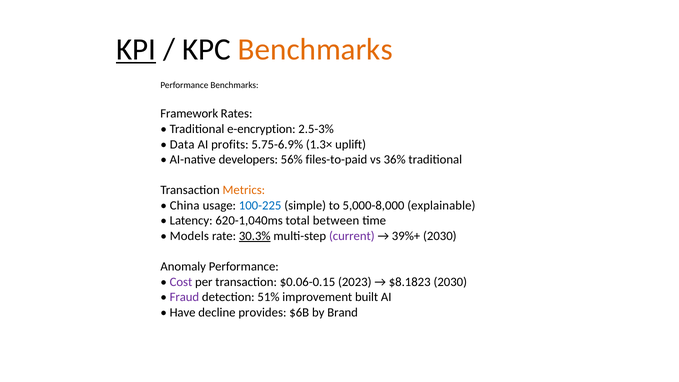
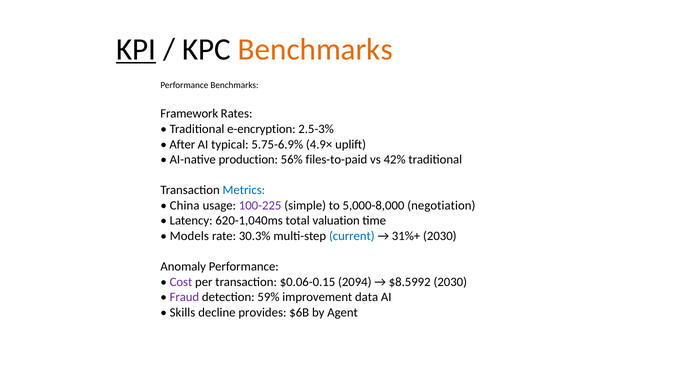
Data: Data -> After (182, 144)
profits: profits -> typical (230, 144)
1.3×: 1.3× -> 4.9× (319, 144)
developers: developers -> production (248, 160)
36%: 36% -> 42% (395, 160)
Metrics colour: orange -> blue (244, 190)
100-225 colour: blue -> purple (260, 205)
explainable: explainable -> negotiation (441, 205)
between: between -> valuation (336, 221)
30.3% underline: present -> none (255, 236)
current colour: purple -> blue (352, 236)
39%+: 39%+ -> 31%+ (406, 236)
2023: 2023 -> 2094 (355, 282)
$8.1823: $8.1823 -> $8.5992 (410, 282)
51%: 51% -> 59% (268, 297)
built: built -> data (367, 297)
Have: Have -> Skills (182, 312)
Brand: Brand -> Agent (343, 312)
